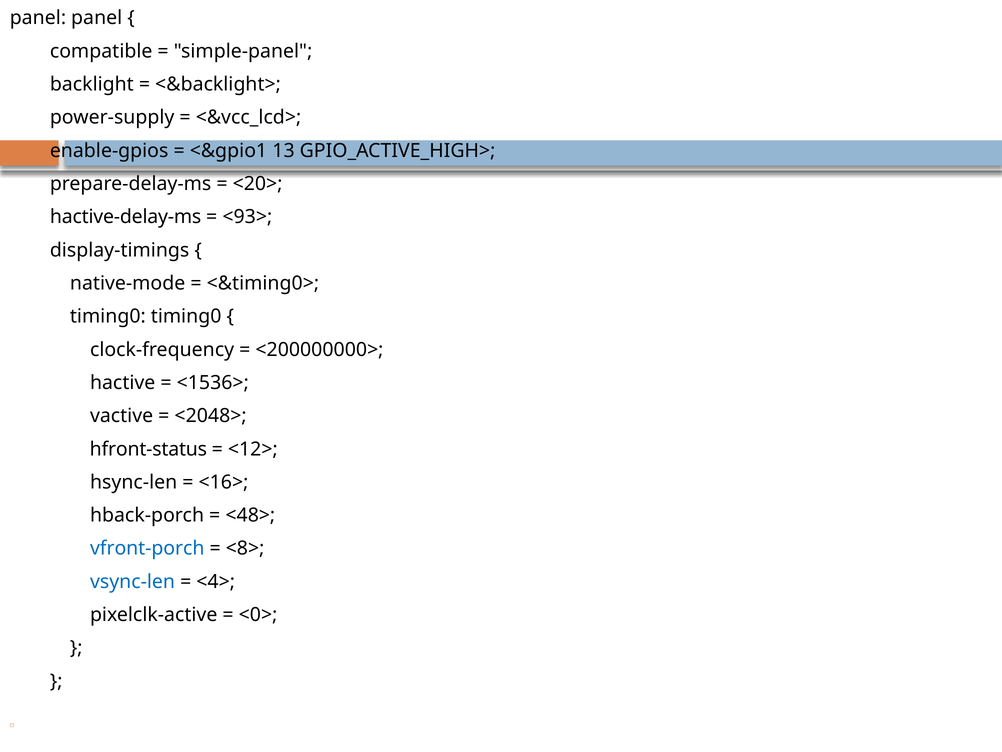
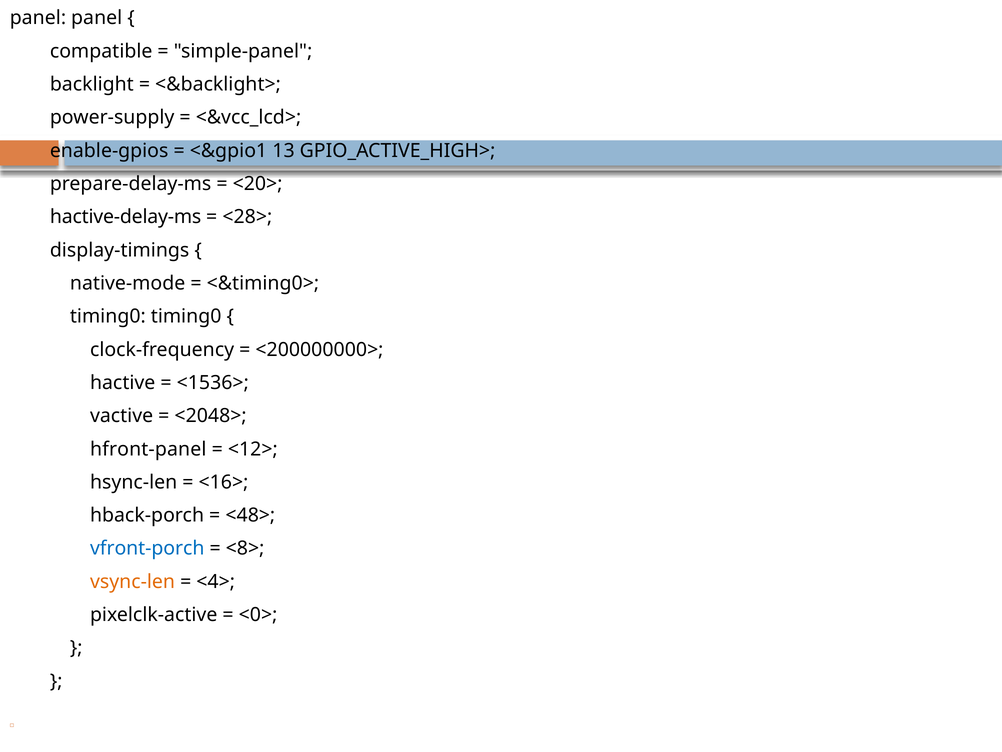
<93>: <93> -> <28> (247, 217)
hfront-status: hfront-status -> hfront-panel (148, 449)
vsync-len colour: blue -> orange (133, 581)
